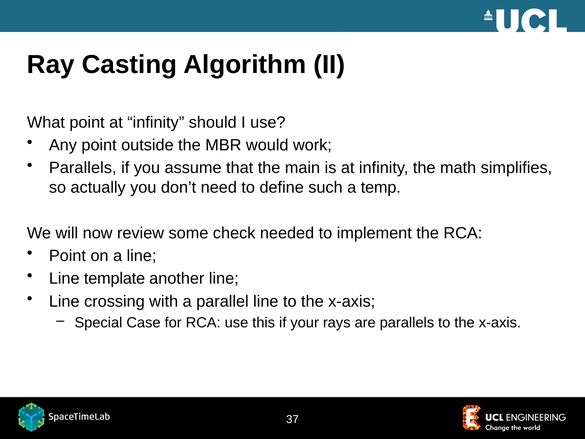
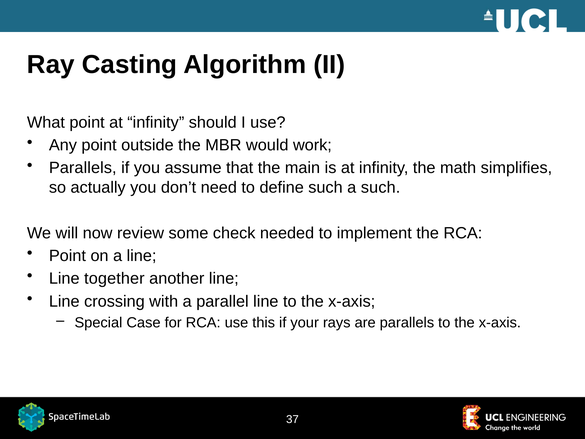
a temp: temp -> such (381, 187)
template: template -> together (114, 278)
